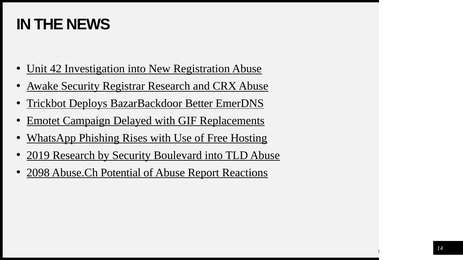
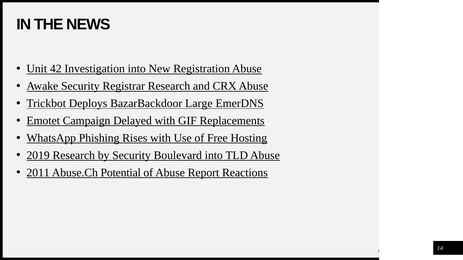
Better: Better -> Large (199, 104)
2098: 2098 -> 2011 (38, 173)
